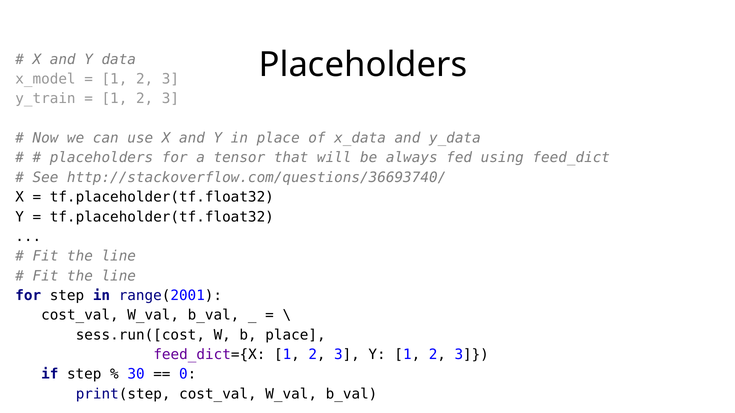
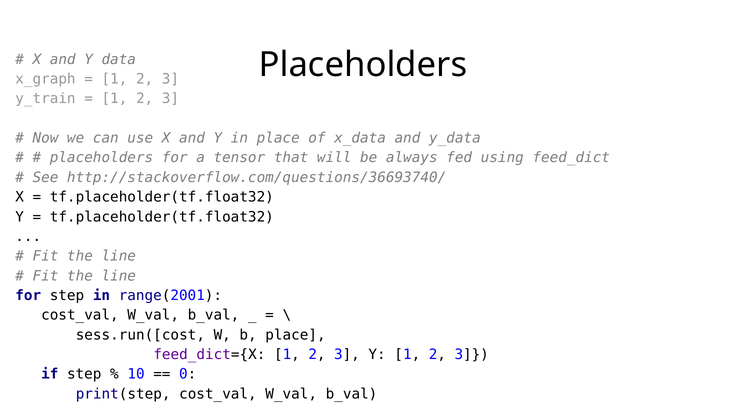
x_model: x_model -> x_graph (45, 79)
30: 30 -> 10 (136, 375)
